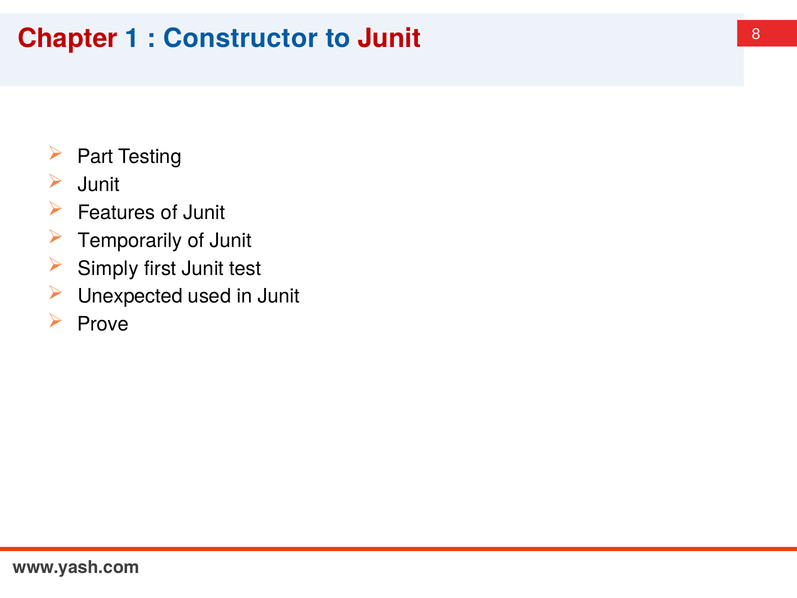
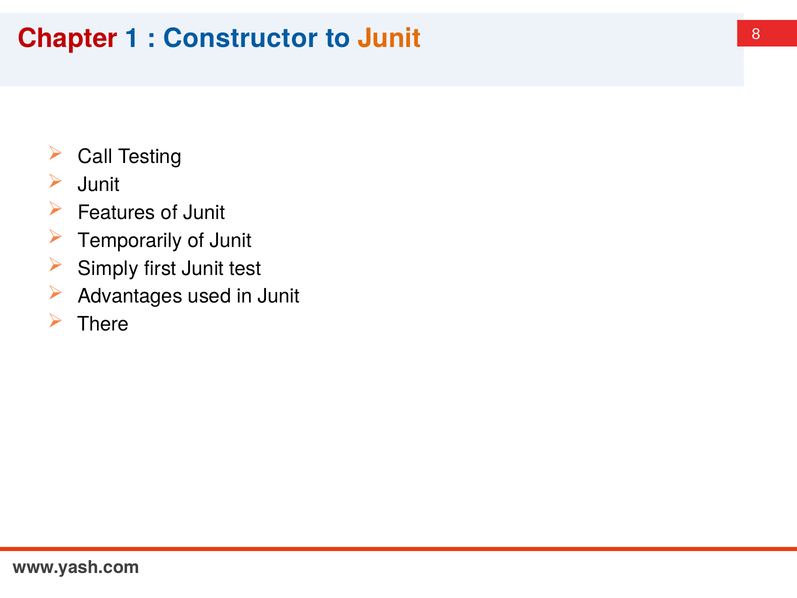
Junit colour: red -> orange (389, 38)
Part: Part -> Call (95, 157)
Unexpected: Unexpected -> Advantages (130, 296)
Prove: Prove -> There (103, 324)
